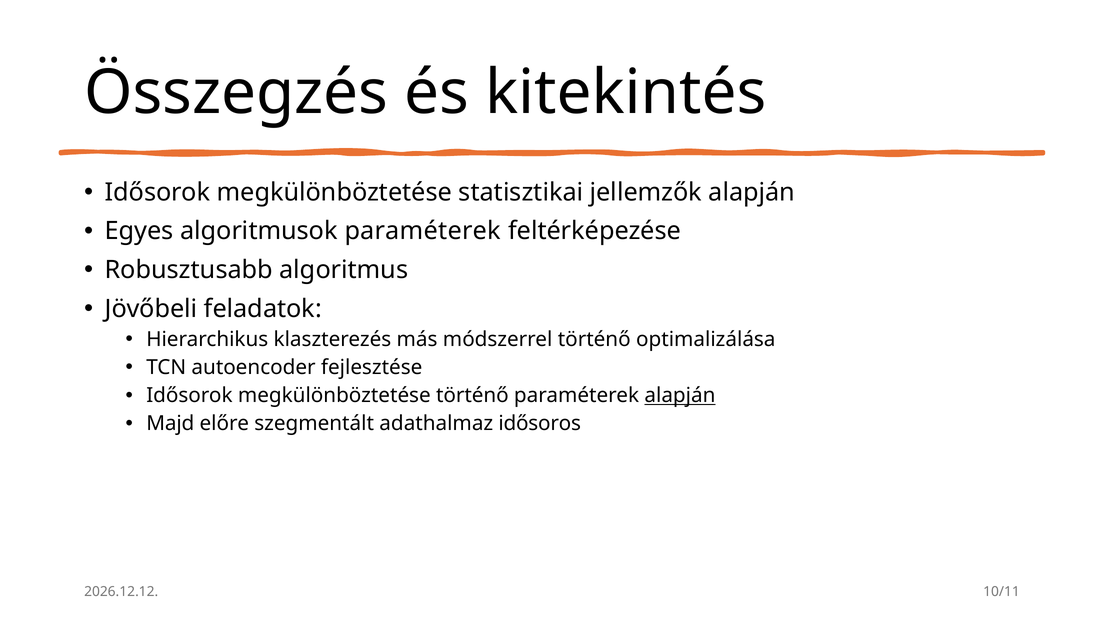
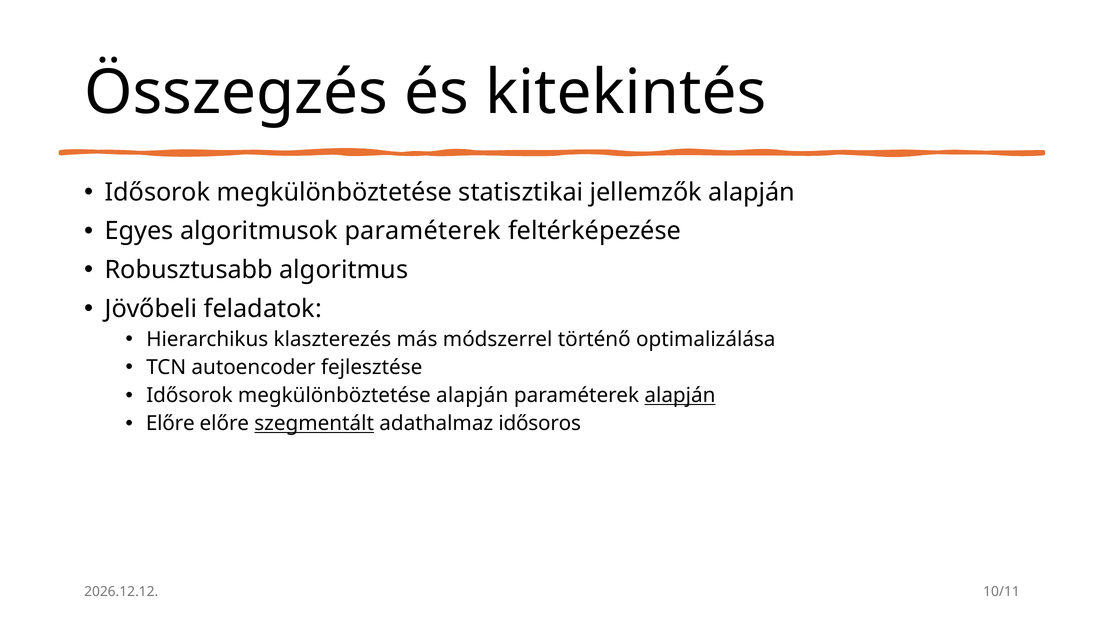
megkülönböztetése történő: történő -> alapján (472, 395)
Majd: Majd -> Előre (170, 424)
szegmentált underline: none -> present (314, 424)
